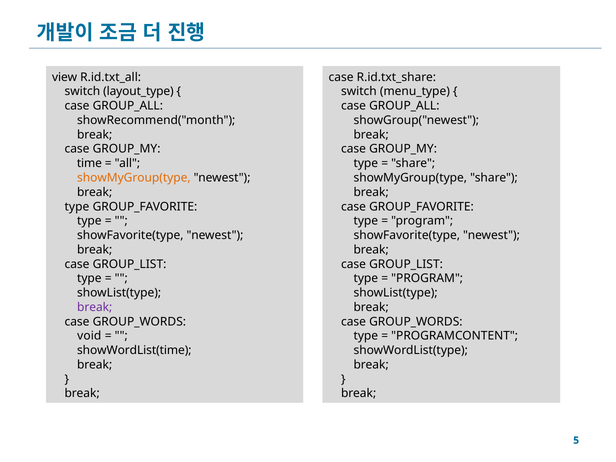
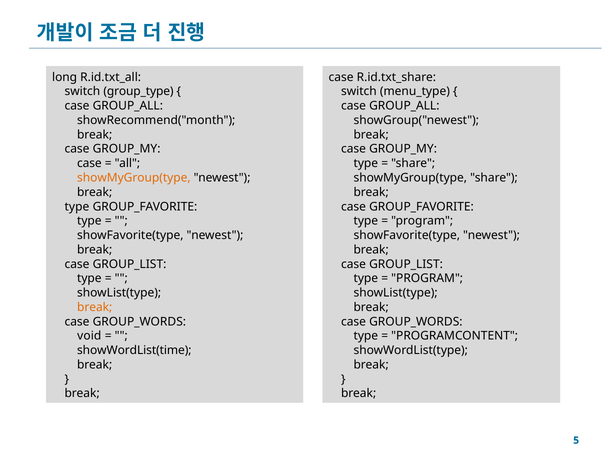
view: view -> long (65, 77)
layout_type: layout_type -> group_type (138, 92)
time: time -> case (89, 163)
break colour: purple -> orange (95, 307)
